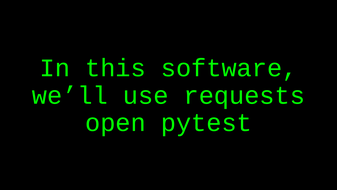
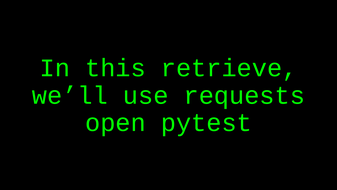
software: software -> retrieve (229, 68)
